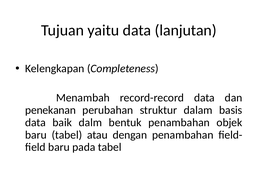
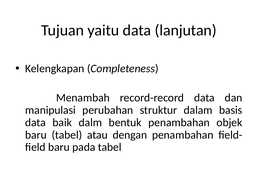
penekanan: penekanan -> manipulasi (50, 110)
